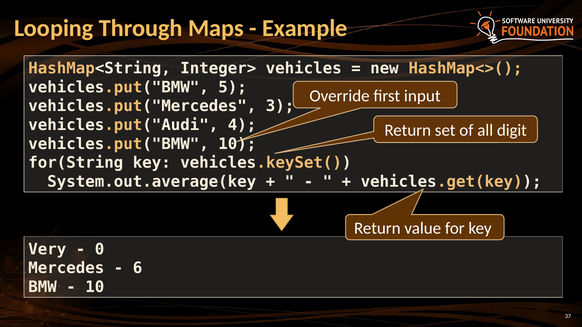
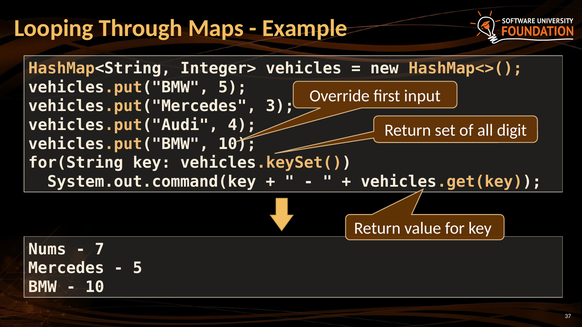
System.out.average(key: System.out.average(key -> System.out.command(key (152, 182)
Very: Very -> Nums (47, 250)
0: 0 -> 7 (100, 250)
6: 6 -> 5 (138, 268)
